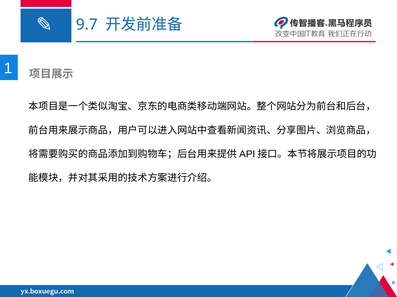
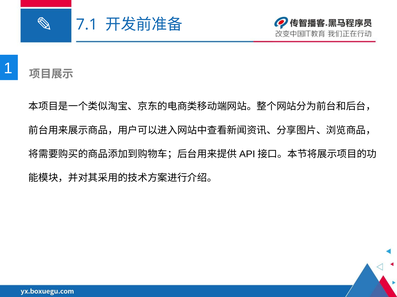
9.7: 9.7 -> 7.1 (87, 25)
